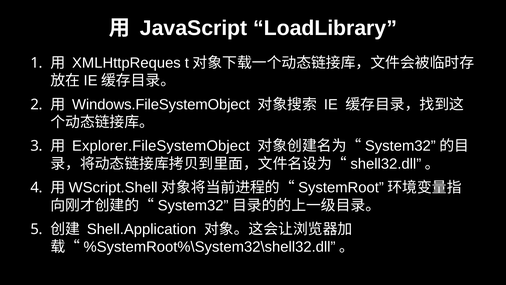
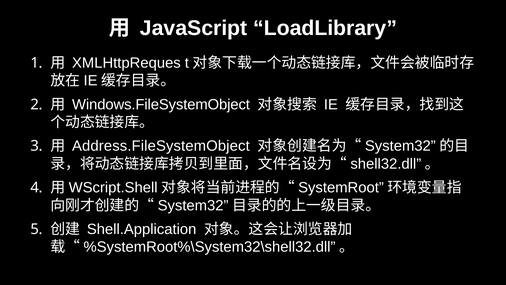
Explorer.FileSystemObject: Explorer.FileSystemObject -> Address.FileSystemObject (161, 146)
